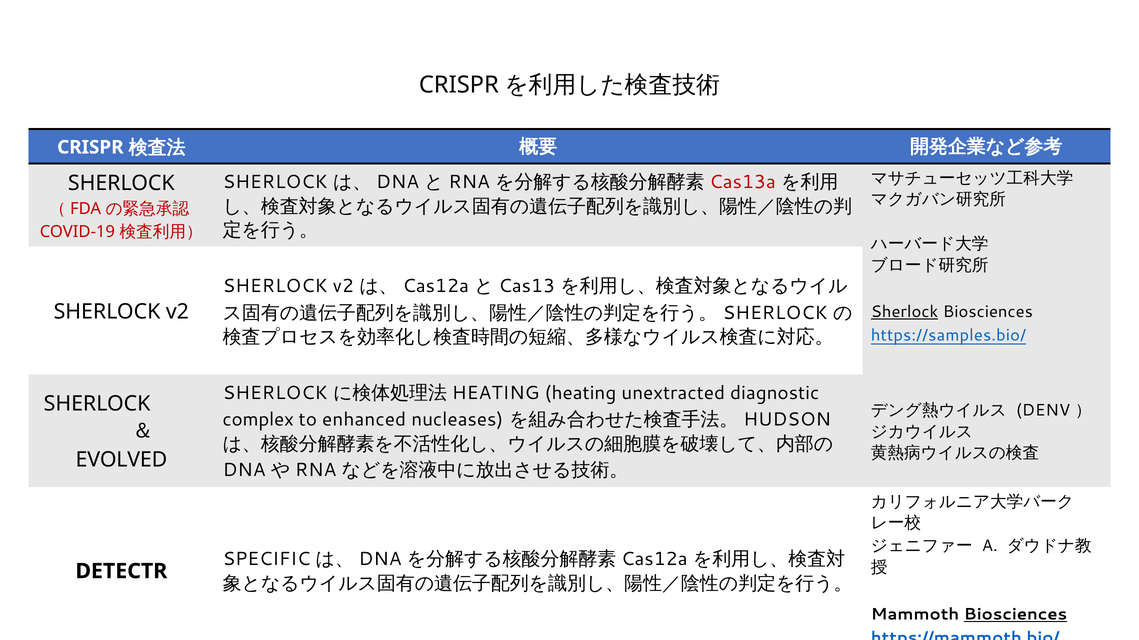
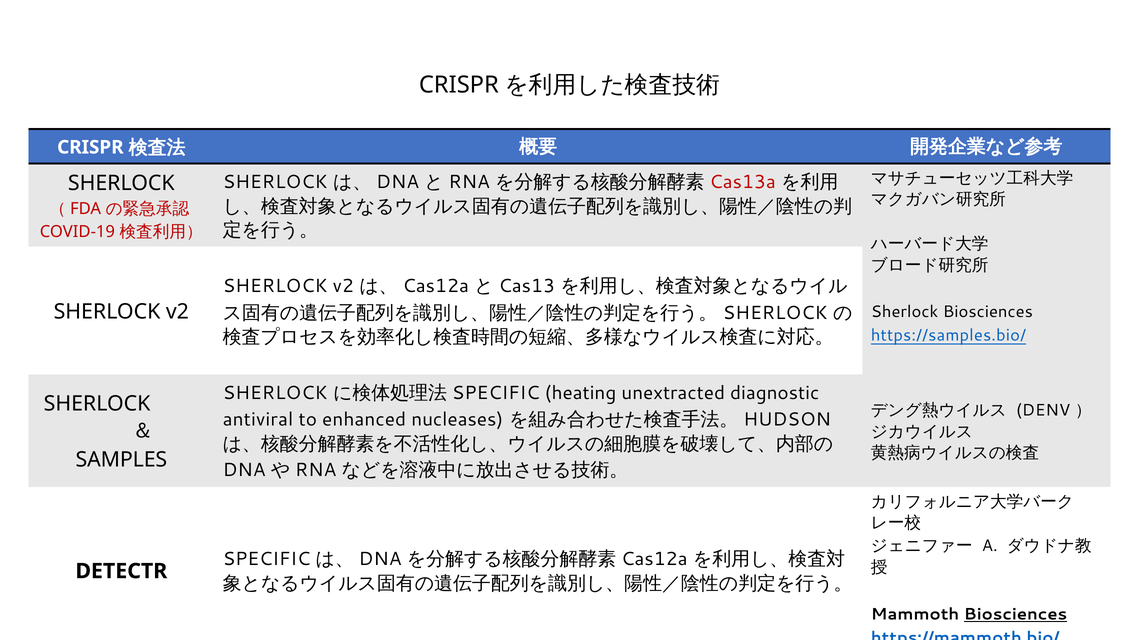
Sherlock underline: present -> none (905, 312)
HEATING: HEATING -> SPECIFIC (496, 393)
complex: complex -> antiviral (258, 420)
EVOLVED: EVOLVED -> SAMPLES (121, 460)
